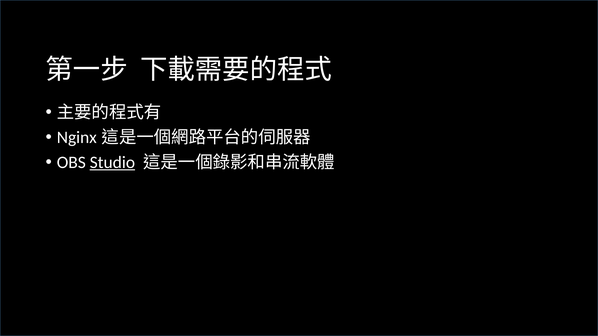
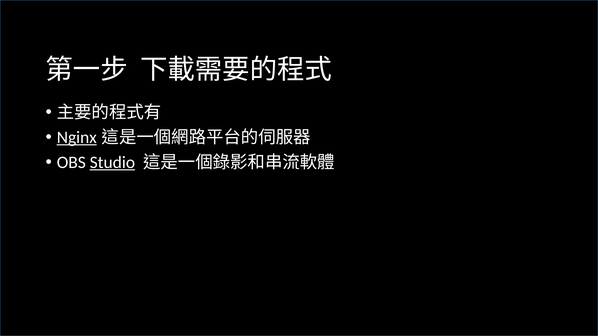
Nginx underline: none -> present (77, 137)
